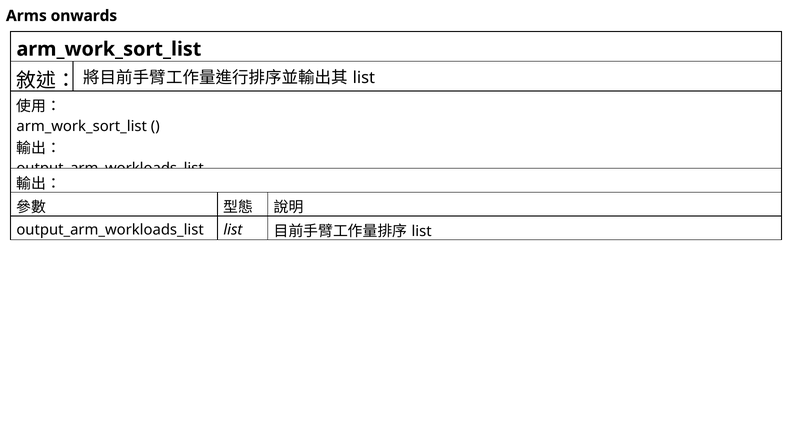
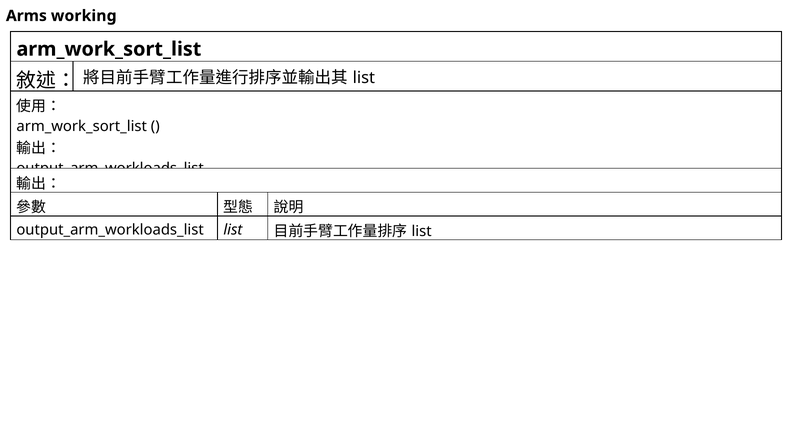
onwards: onwards -> working (84, 16)
